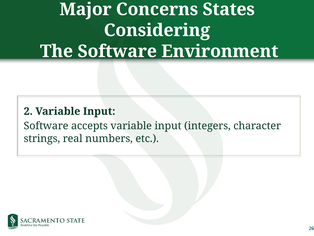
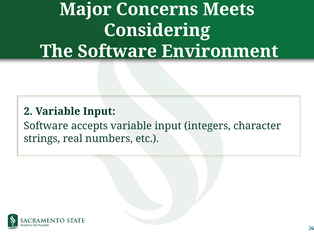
States: States -> Meets (229, 9)
